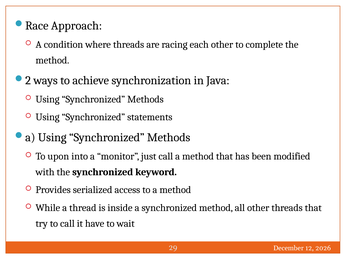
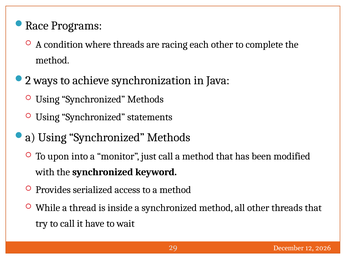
Approach: Approach -> Programs (77, 26)
